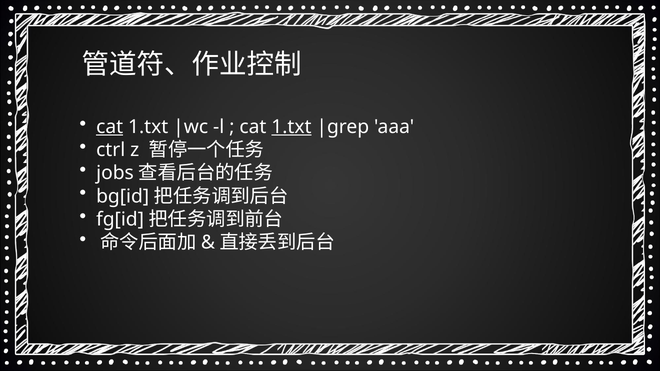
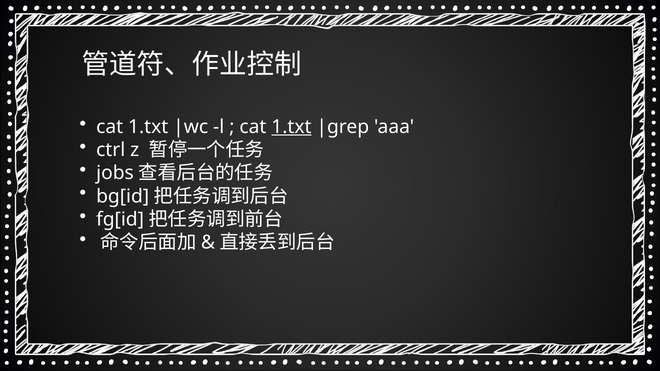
cat underline: present -> none (110, 127)
